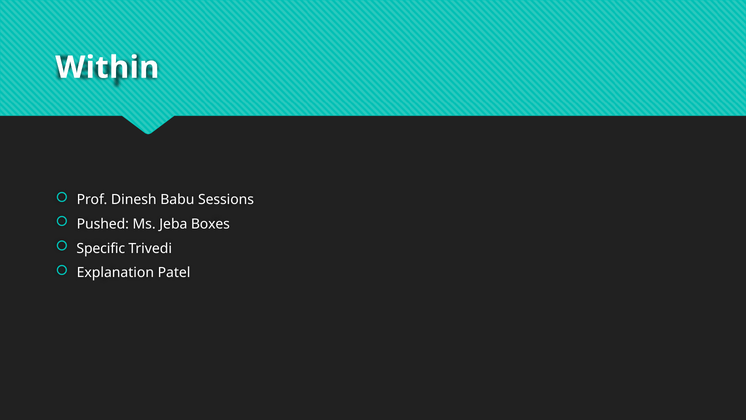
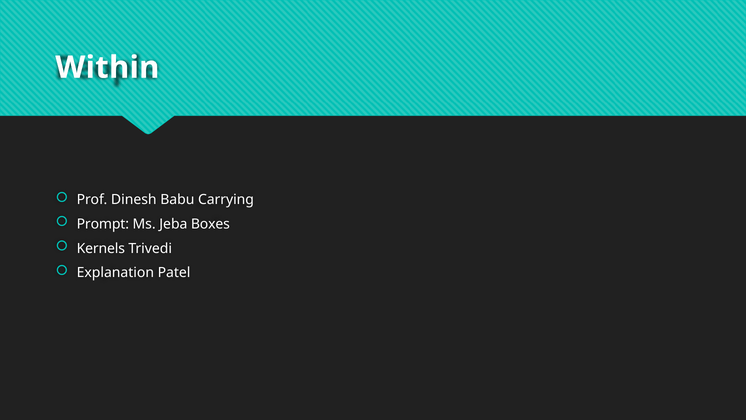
Sessions: Sessions -> Carrying (226, 200)
Pushed: Pushed -> Prompt (103, 224)
Specific: Specific -> Kernels (101, 248)
